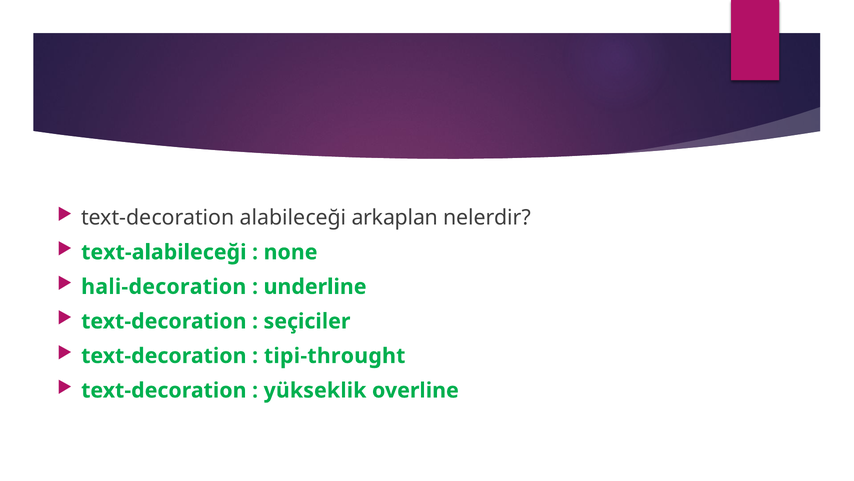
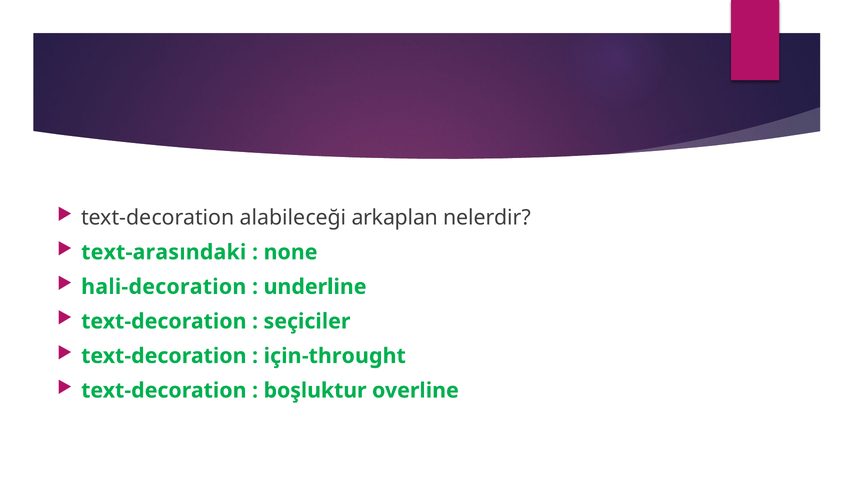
text-alabileceği: text-alabileceği -> text-arasındaki (164, 252)
tipi-throught: tipi-throught -> için-throught (335, 355)
yükseklik: yükseklik -> boşluktur (315, 390)
